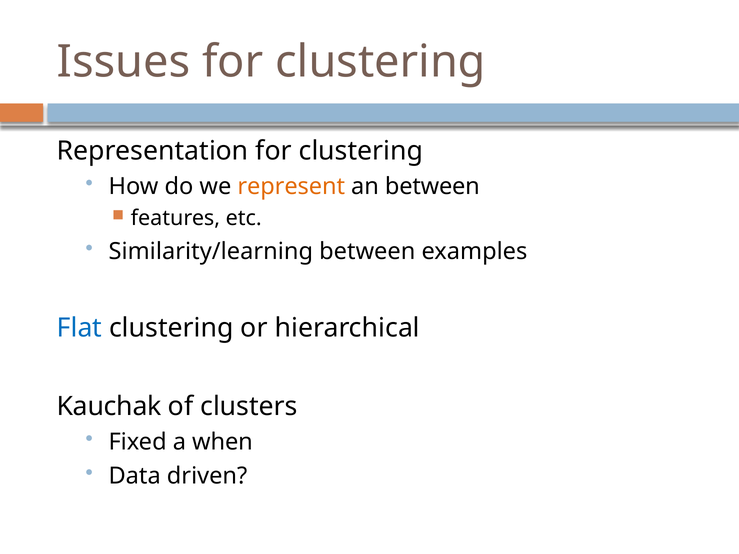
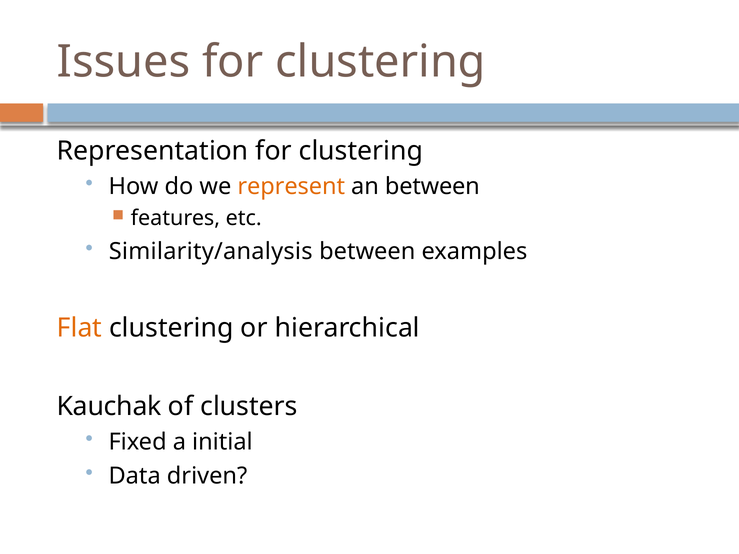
Similarity/learning: Similarity/learning -> Similarity/analysis (211, 251)
Flat colour: blue -> orange (79, 328)
when: when -> initial (222, 442)
